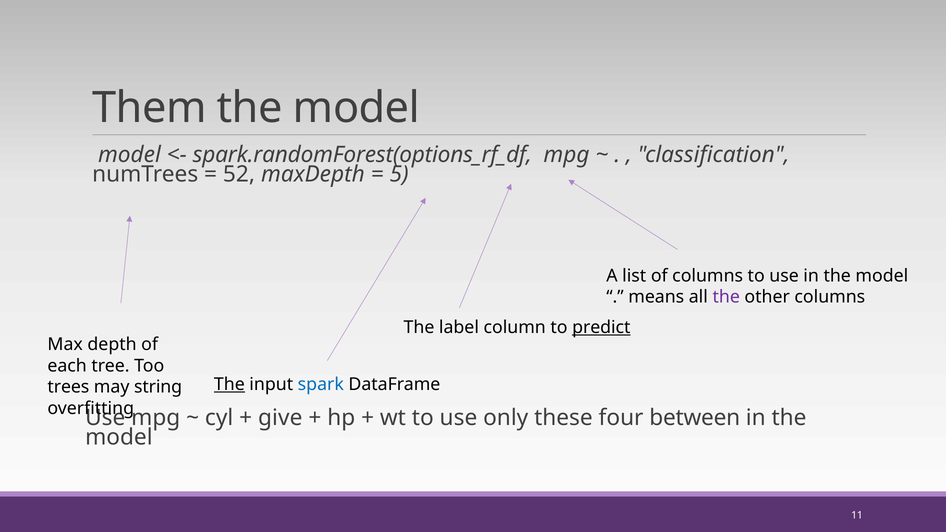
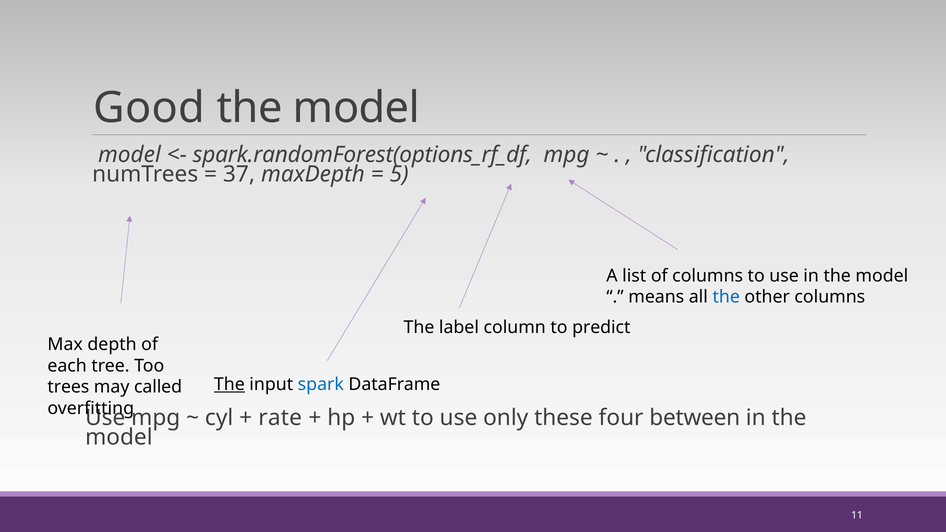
Them: Them -> Good (149, 108)
52: 52 -> 37 (239, 175)
the colour: purple -> blue (726, 297)
predict underline: present -> none (601, 327)
string: string -> called (158, 387)
give: give -> rate (280, 418)
